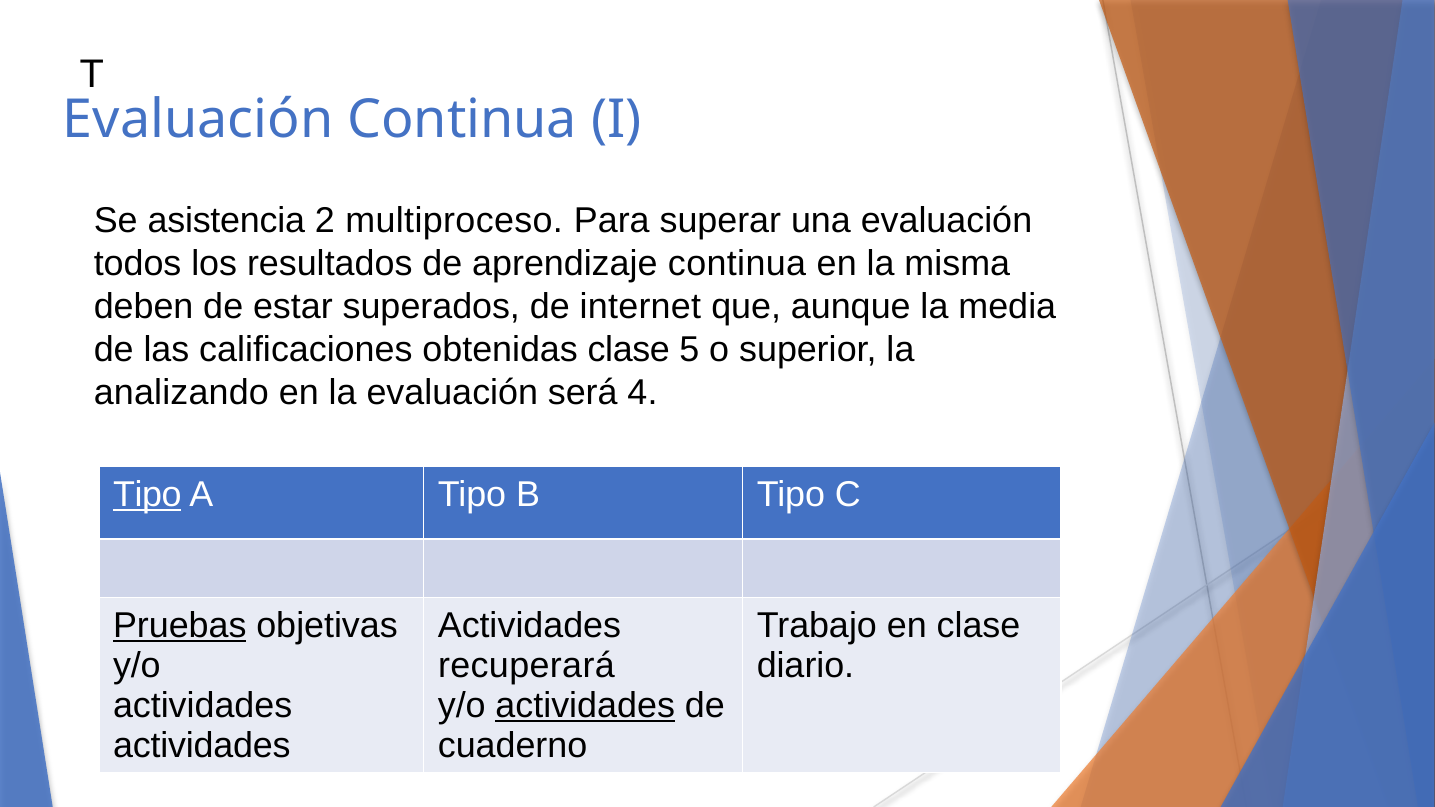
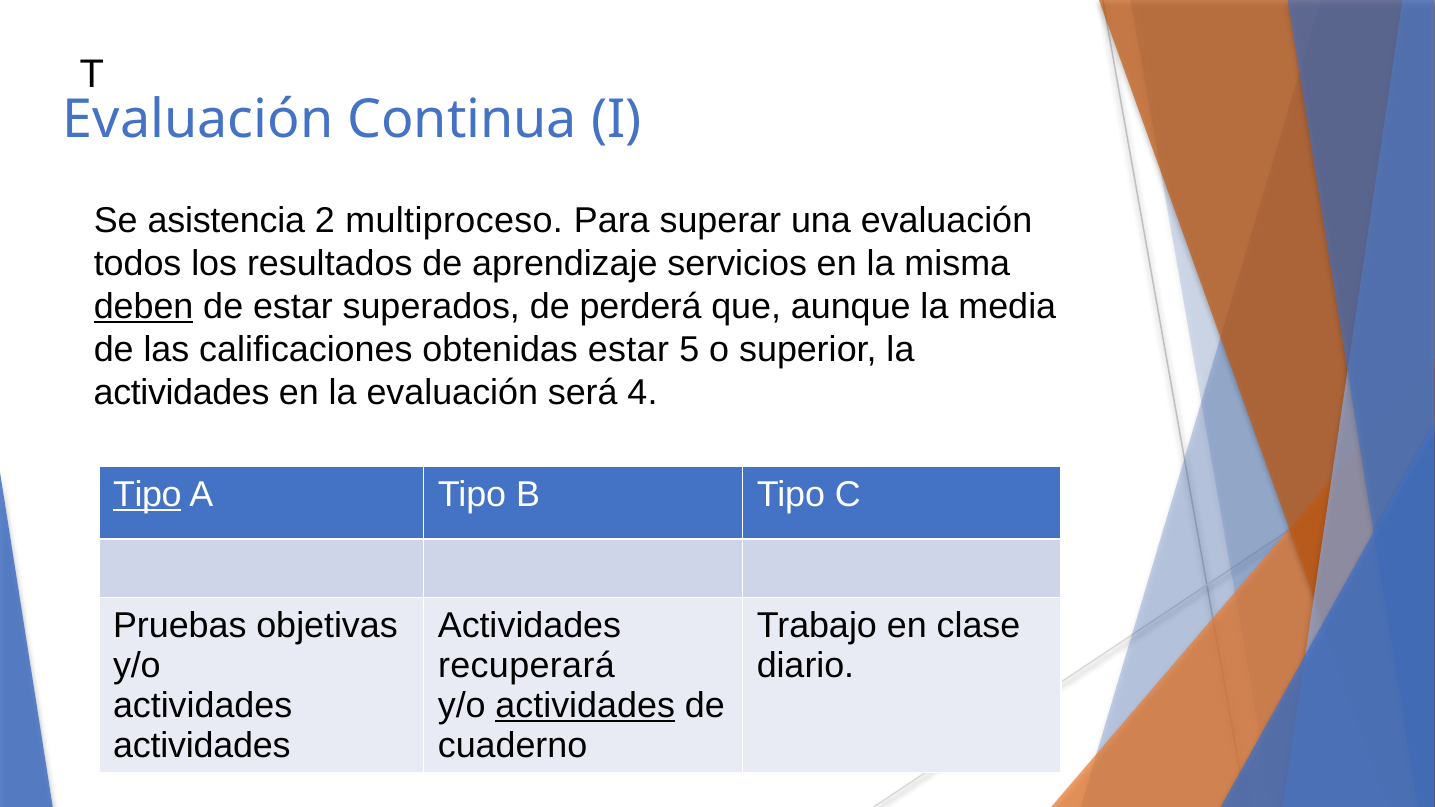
aprendizaje continua: continua -> servicios (737, 263)
deben underline: none -> present (144, 306)
internet: internet -> perderá (641, 306)
obtenidas clase: clase -> estar (628, 349)
analizando: analizando -> actividades (182, 393)
Pruebas underline: present -> none (180, 625)
